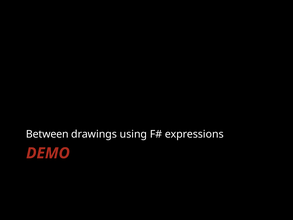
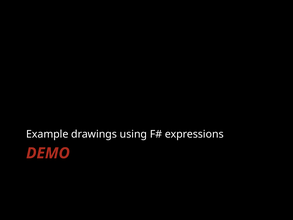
Between: Between -> Example (47, 134)
